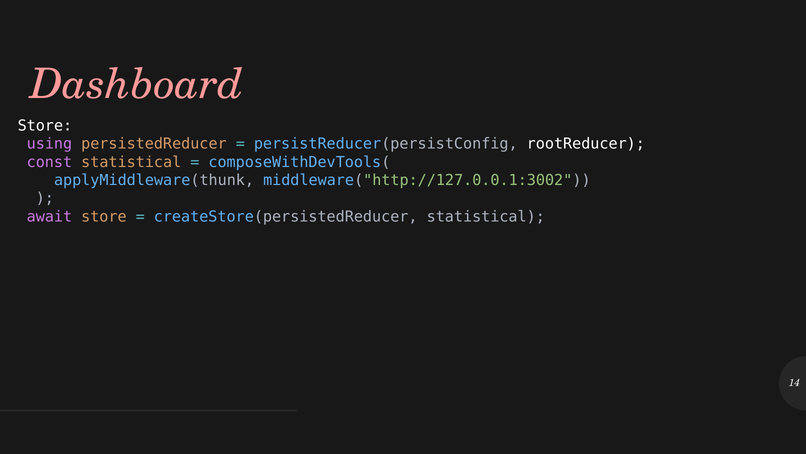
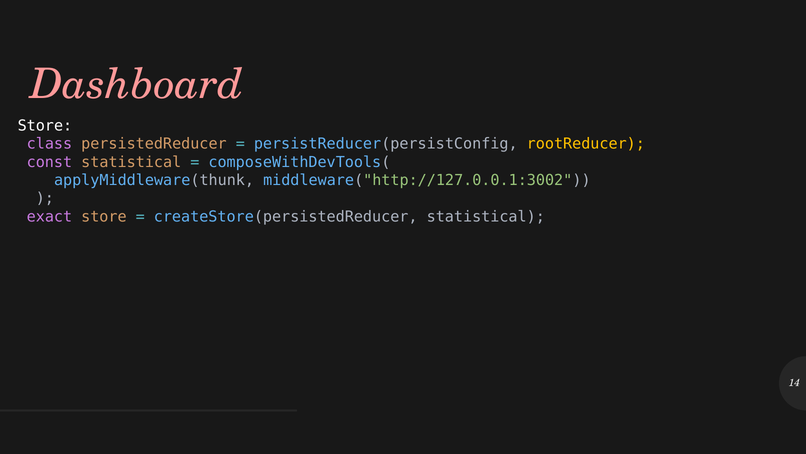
using: using -> class (49, 144)
rootReducer colour: white -> yellow (586, 144)
await: await -> exact (49, 216)
